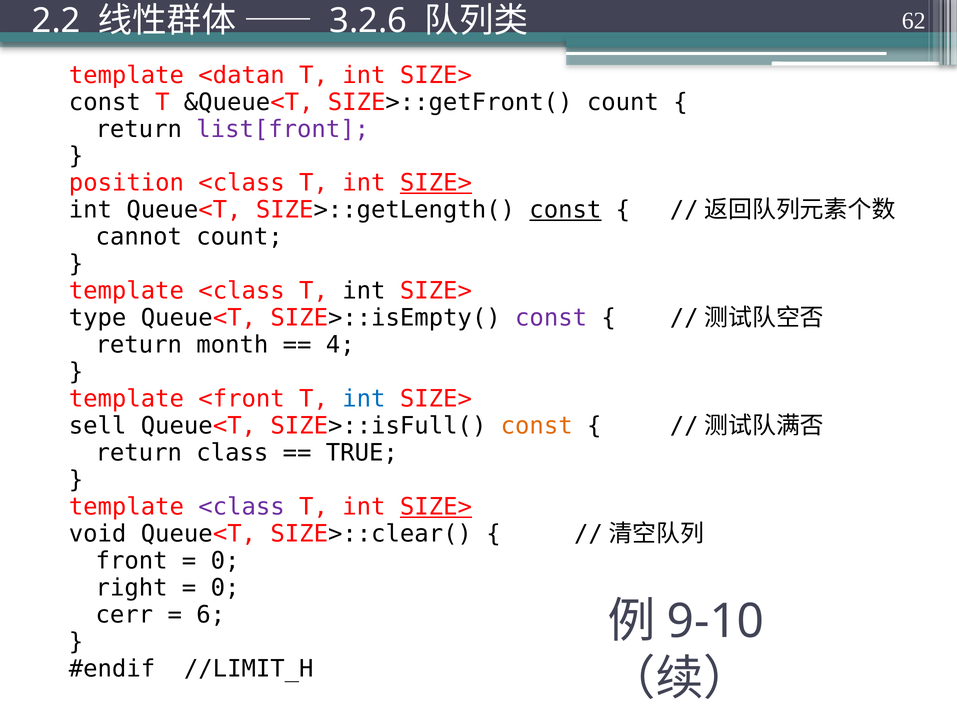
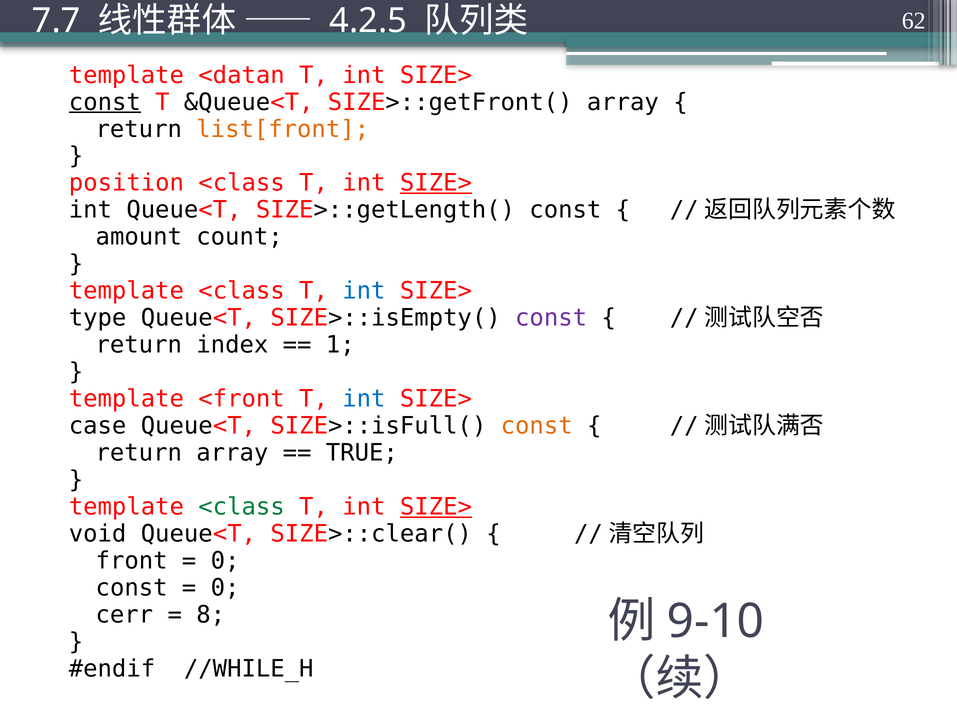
2.2: 2.2 -> 7.7 (56, 21)
3.2.6: 3.2.6 -> 4.2.5 (368, 21)
const underline: none -> present (105, 102)
SIZE>::getFront( count: count -> array (623, 102)
list[front colour: purple -> orange (283, 129)
const underline: present -> none (565, 210)
cannot: cannot -> amount (139, 237)
int colour: black -> blue (364, 291)
month: month -> index (232, 345)
4: 4 -> 1 (340, 345)
sell: sell -> case (98, 426)
return class: class -> array (232, 453)
<class colour: purple -> green (242, 507)
right: right -> const (132, 588)
6: 6 -> 8 (211, 615)
//LIMIT_H: //LIMIT_H -> //WHILE_H (249, 669)
